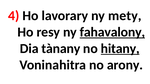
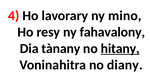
mety: mety -> mino (125, 16)
fahavalony underline: present -> none (112, 32)
arony: arony -> diany (125, 65)
